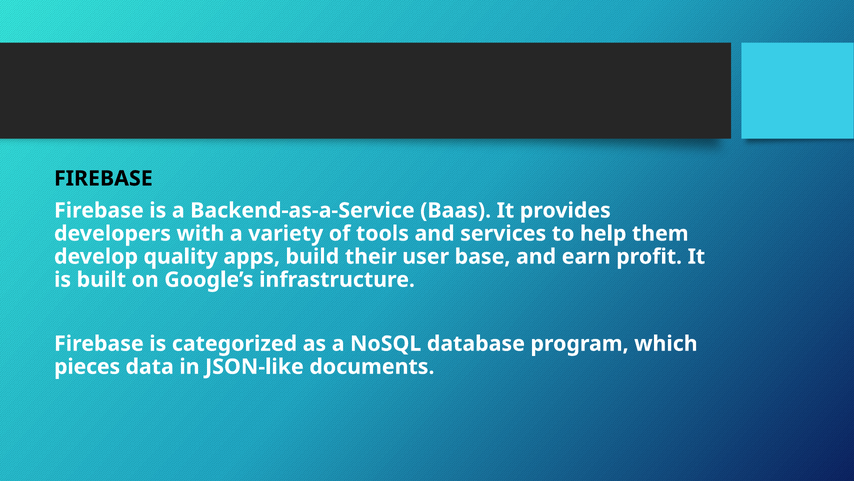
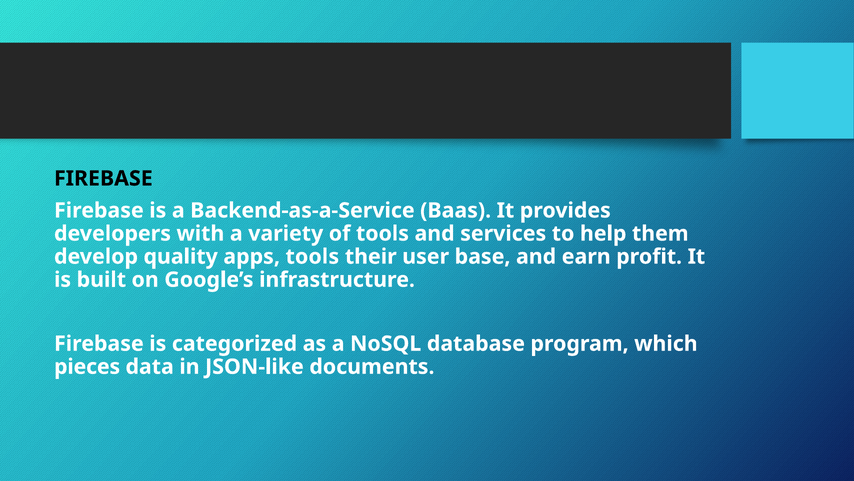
apps build: build -> tools (312, 256)
